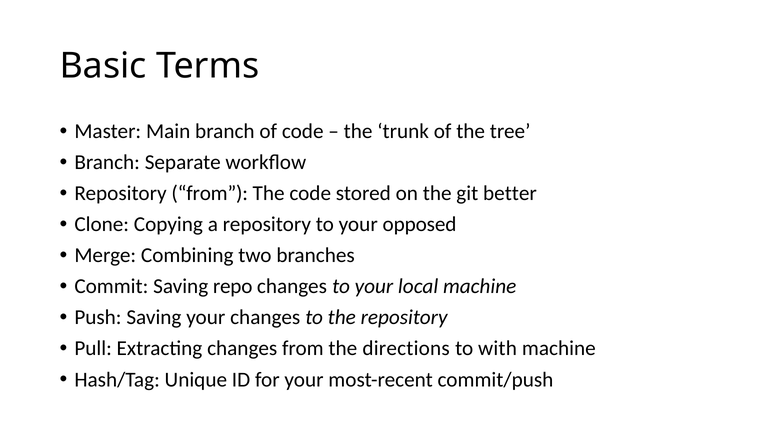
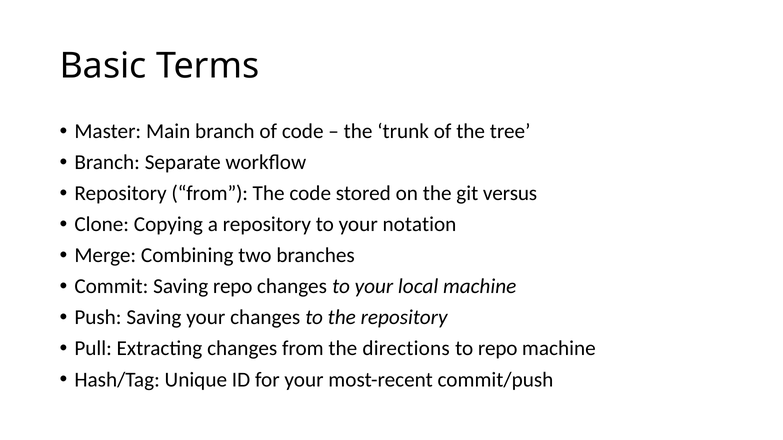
better: better -> versus (510, 194)
opposed: opposed -> notation (419, 225)
to with: with -> repo (498, 349)
